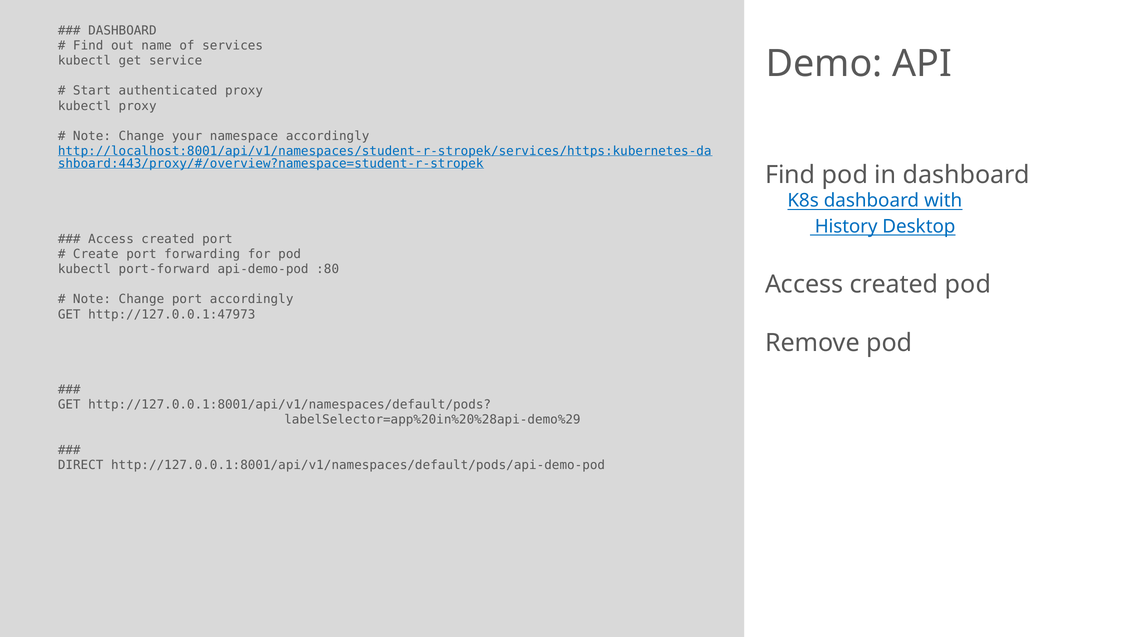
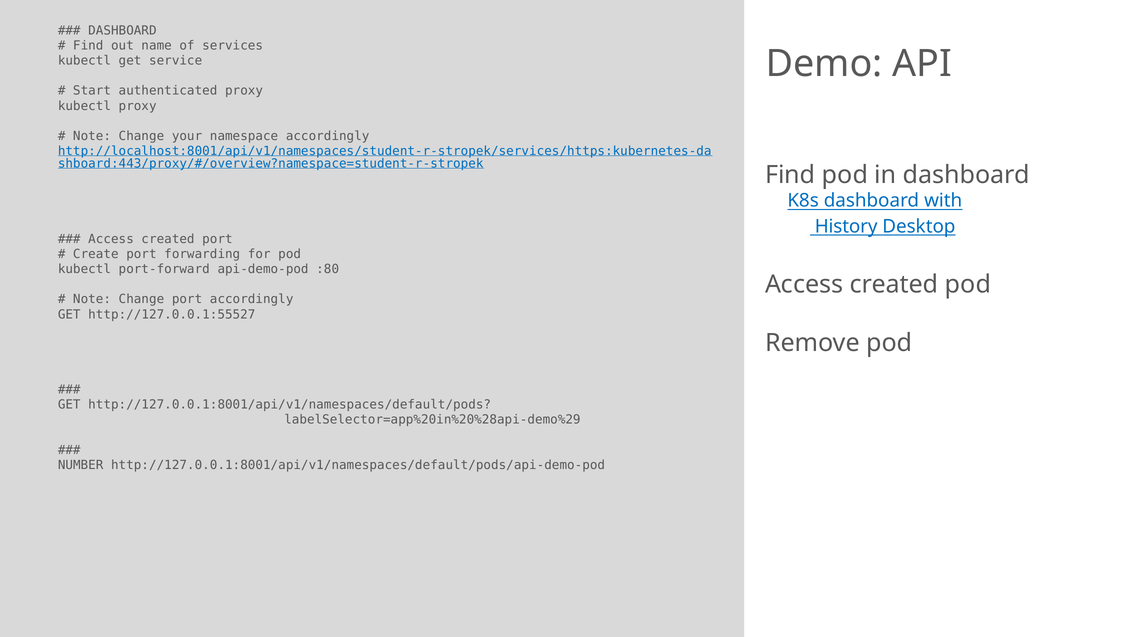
http://127.0.0.1:47973: http://127.0.0.1:47973 -> http://127.0.0.1:55527 (172, 314)
DIRECT: DIRECT -> NUMBER (81, 465)
